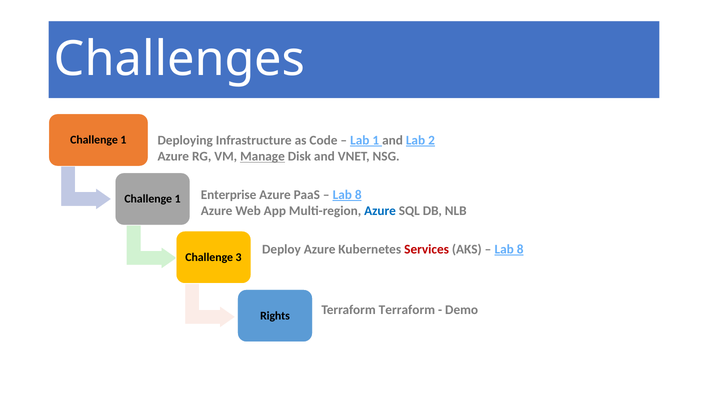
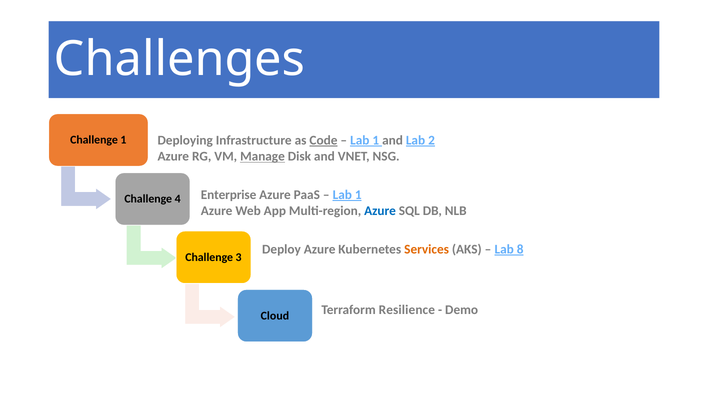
Code underline: none -> present (323, 140)
8: 8 -> 1 (358, 195)
1: 1 -> 4 (178, 199)
Services colour: red -> orange (427, 249)
Terraform Terraform: Terraform -> Resilience (407, 310)
Rights: Rights -> Cloud (275, 316)
